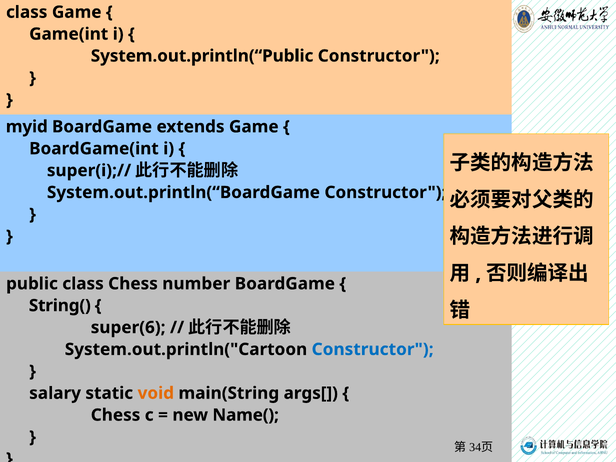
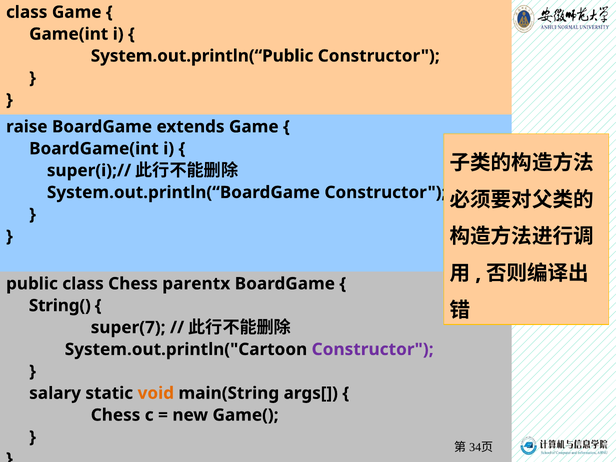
myid: myid -> raise (27, 127)
number: number -> parentx (196, 284)
super(6: super(6 -> super(7 (128, 327)
Constructor colour: blue -> purple (373, 349)
Name(: Name( -> Game( (246, 415)
